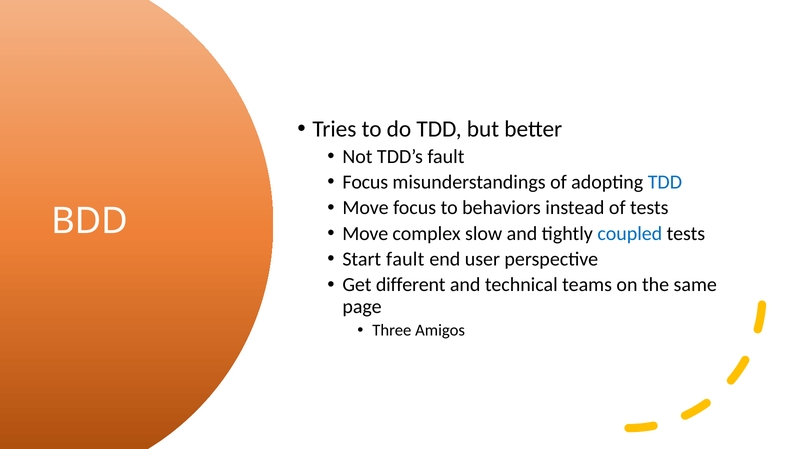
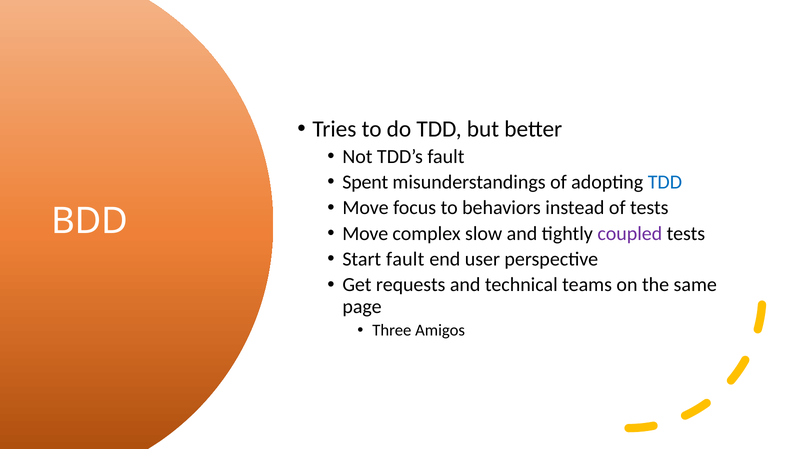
Focus: Focus -> Spent (365, 182)
coupled colour: blue -> purple (630, 234)
different: different -> requests (411, 285)
